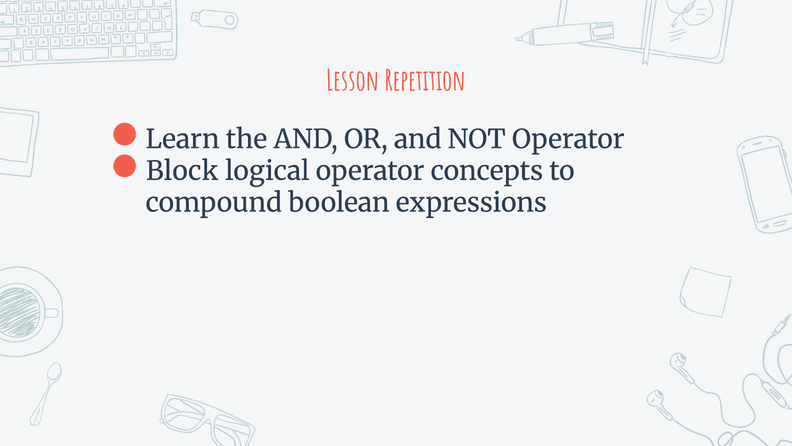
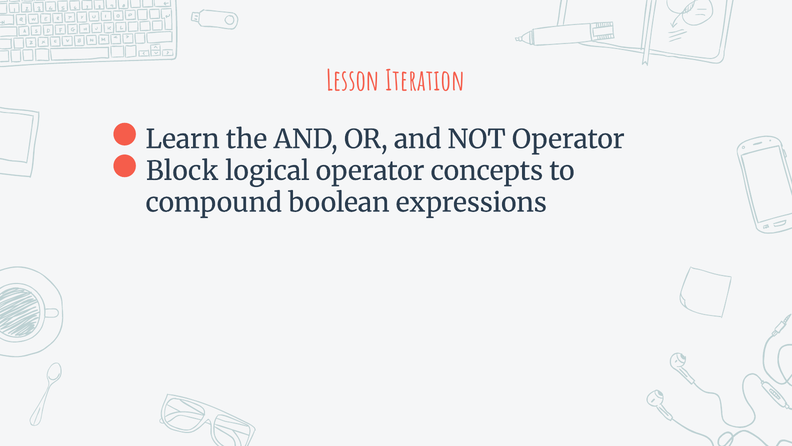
Repetition: Repetition -> Iteration (425, 81)
